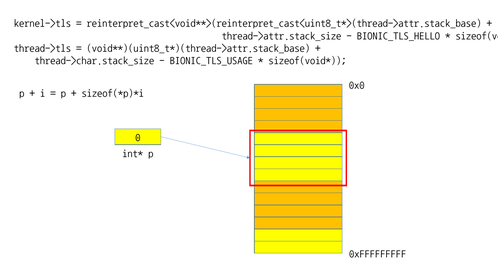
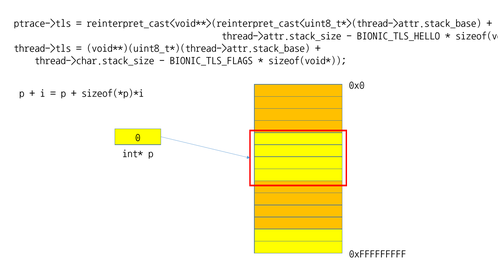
kernel->tls: kernel->tls -> ptrace->tls (42, 23)
BIONIC_TLS_USAGE: BIONIC_TLS_USAGE -> BIONIC_TLS_FLAGS (211, 61)
